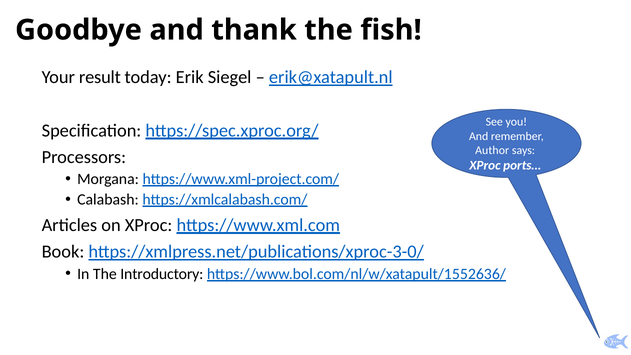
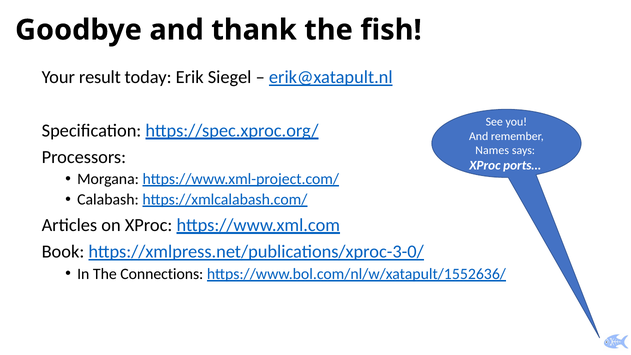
Author: Author -> Names (492, 150)
Introductory: Introductory -> Connections (162, 274)
